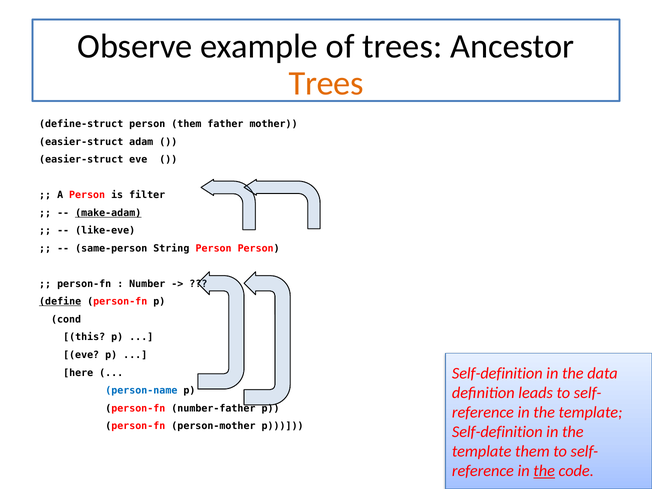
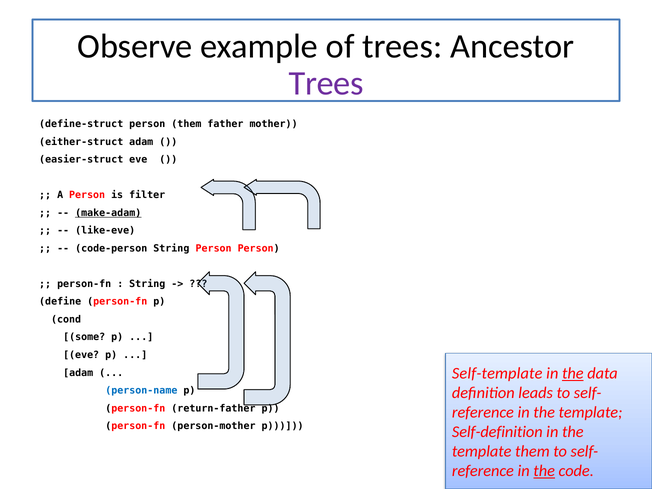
Trees colour: orange -> purple (326, 83)
easier-struct: easier-struct -> either-struct (81, 142)
same-person: same-person -> code-person (111, 248)
Number: Number -> String (147, 284)
define underline: present -> none (60, 302)
this: this -> some (84, 337)
Self-definition: Self-definition -> Self-template (497, 373)
the underline: none -> present (573, 373)
here: here -> adam (78, 373)
number-father: number-father -> return-father (213, 408)
